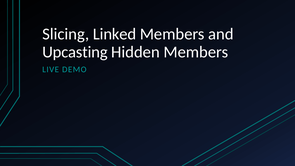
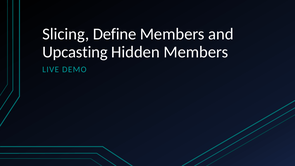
Linked: Linked -> Define (115, 34)
